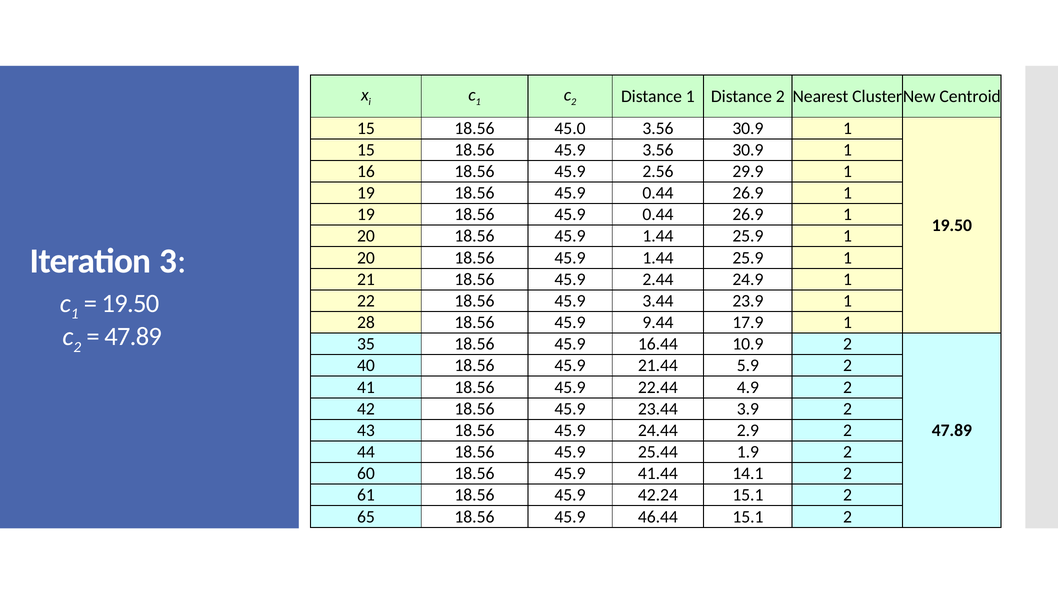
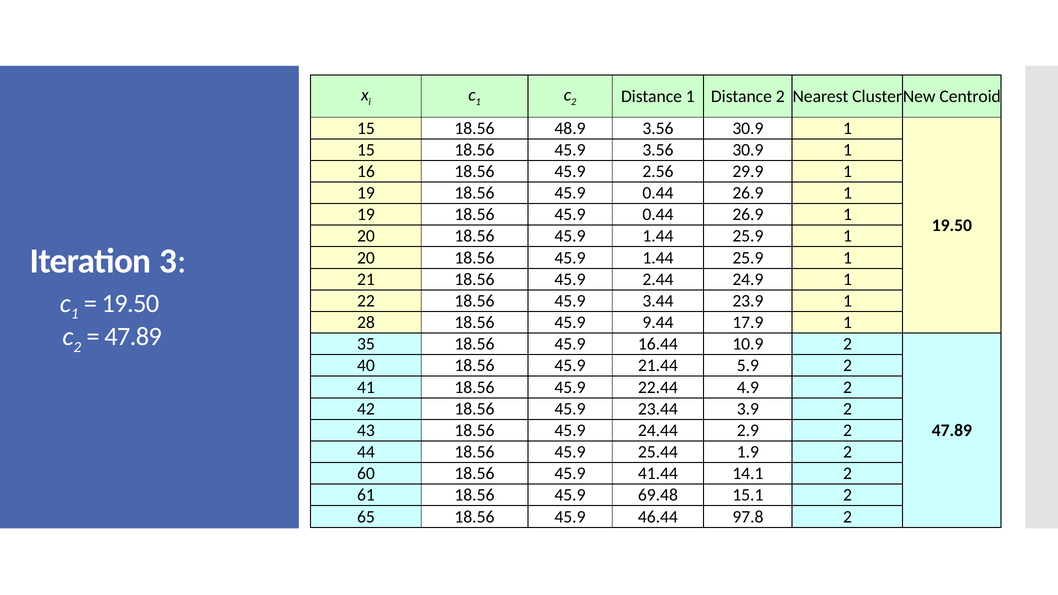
45.0: 45.0 -> 48.9 (570, 128)
42.24: 42.24 -> 69.48 (658, 495)
46.44 15.1: 15.1 -> 97.8 (748, 517)
